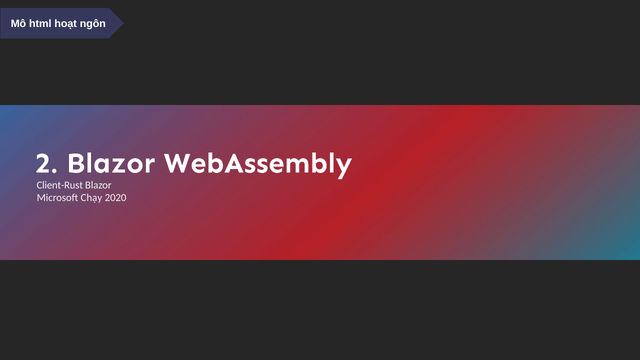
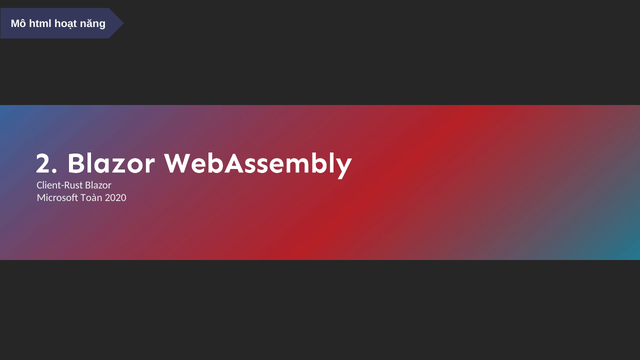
ngôn: ngôn -> năng (93, 24)
Chạy: Chạy -> Toàn (91, 198)
